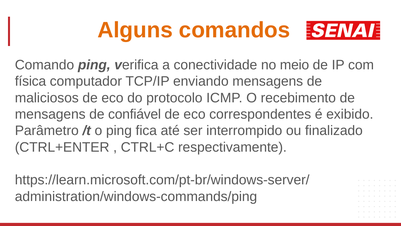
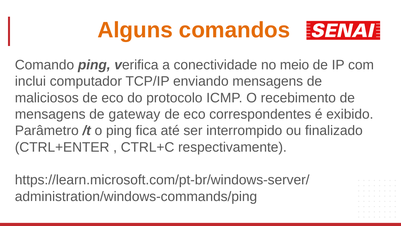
física: física -> inclui (30, 81)
confiável: confiável -> gateway (134, 114)
